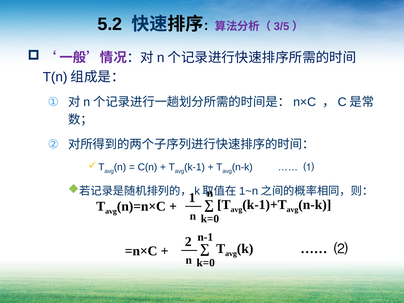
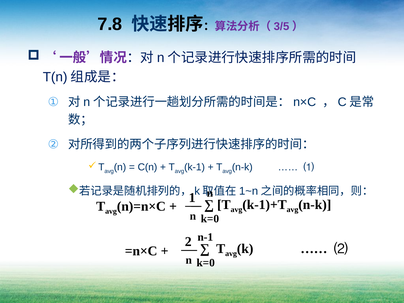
5.2: 5.2 -> 7.8 (110, 24)
